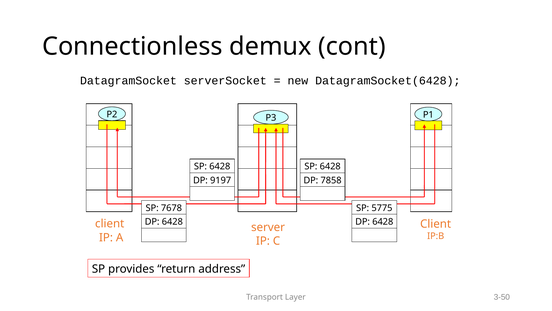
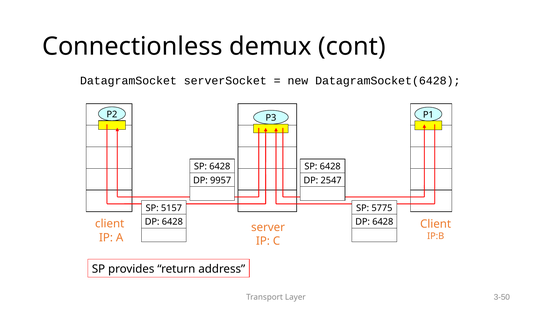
9197: 9197 -> 9957 (221, 180)
7858: 7858 -> 2547 (331, 180)
7678: 7678 -> 5157 (171, 208)
